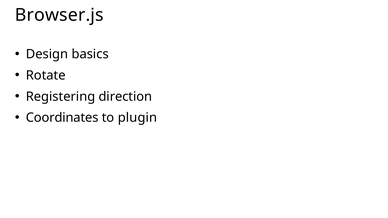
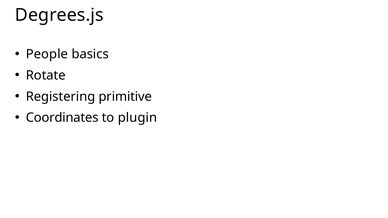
Browser.js: Browser.js -> Degrees.js (59, 15)
Design: Design -> People (47, 54)
direction: direction -> primitive (125, 97)
